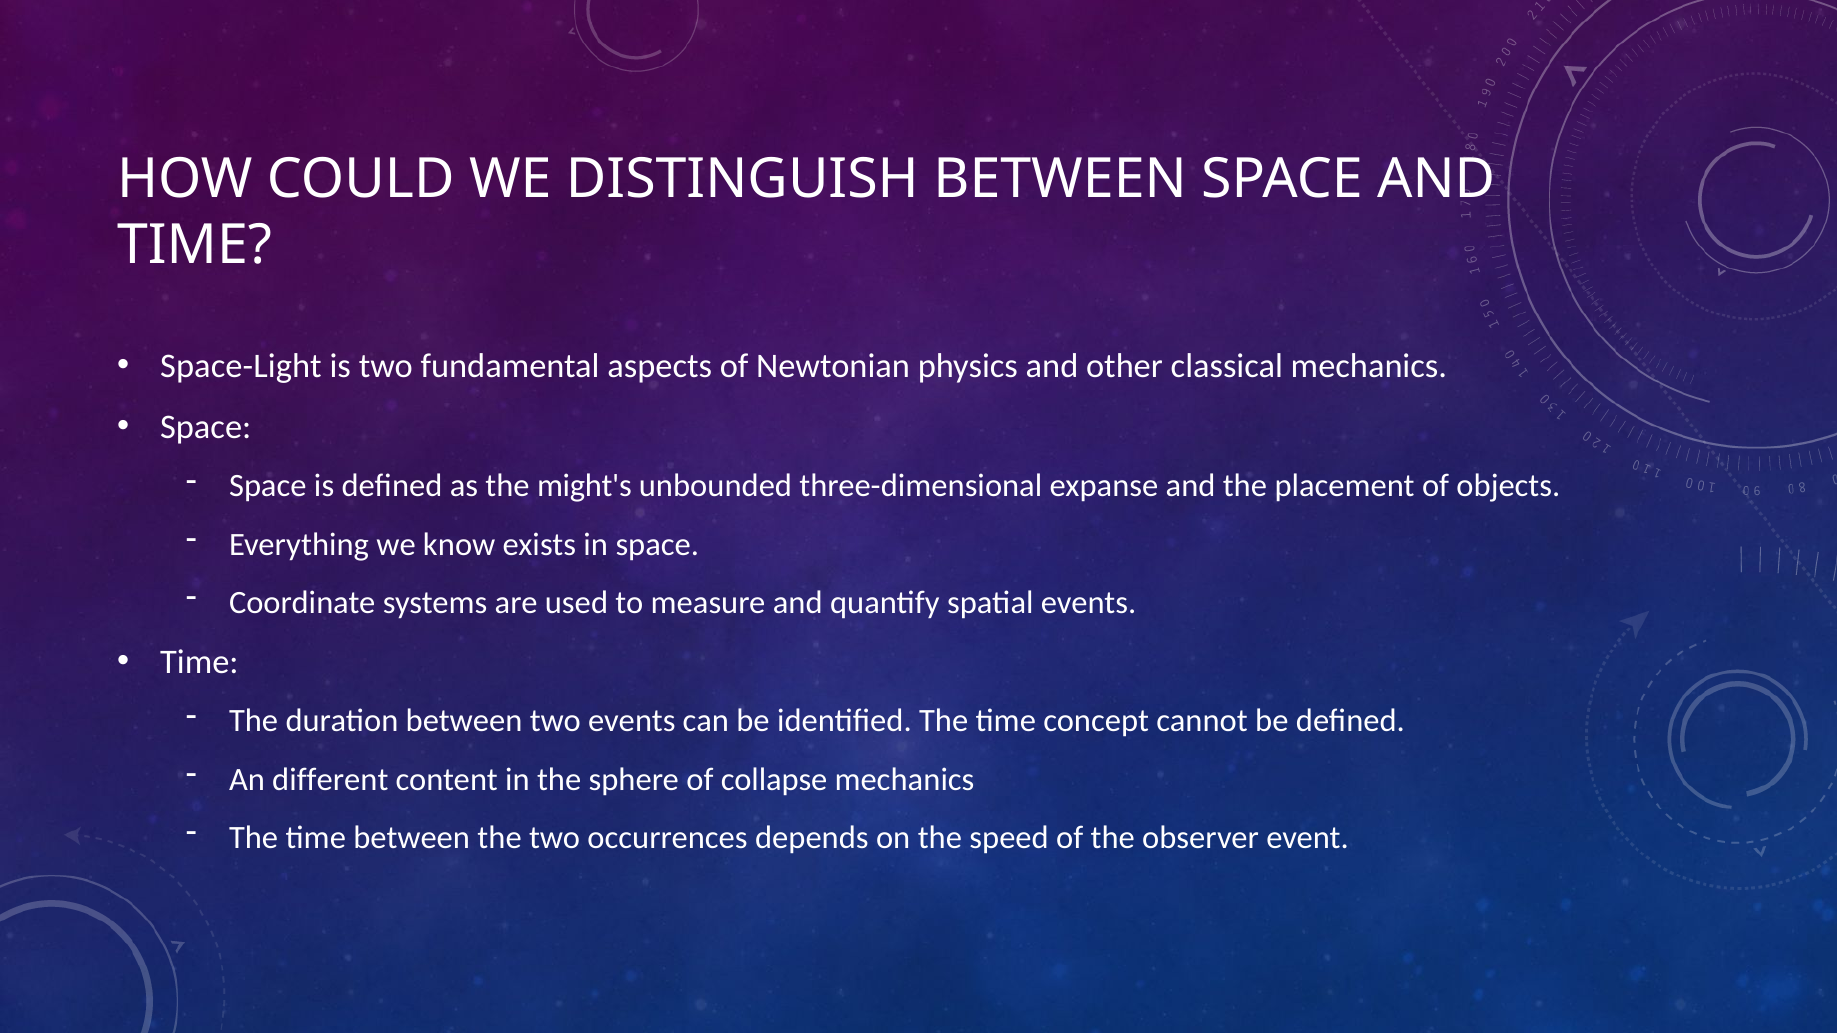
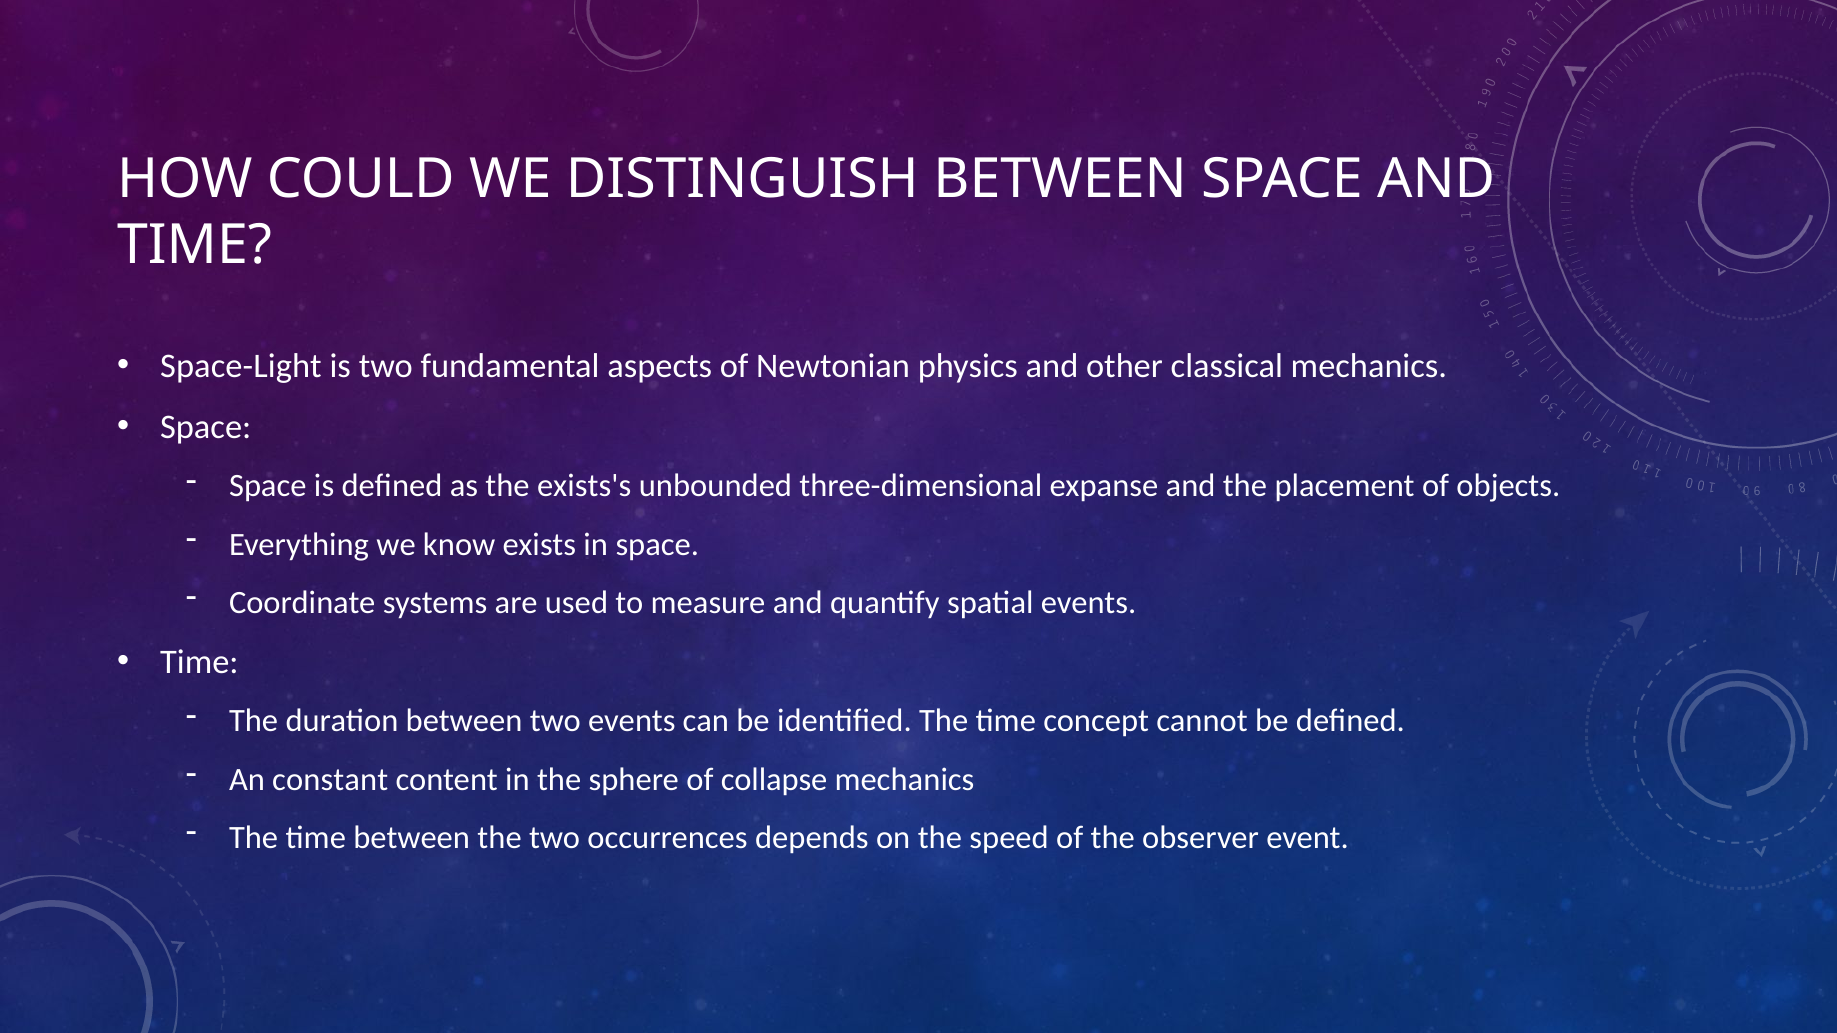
might's: might's -> exists's (584, 486)
different: different -> constant (330, 780)
